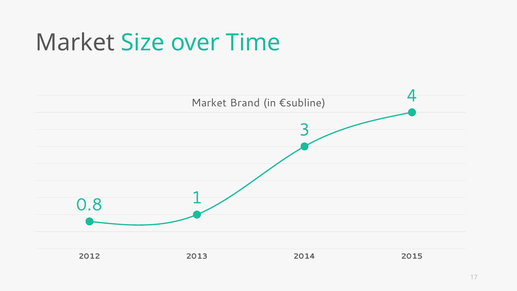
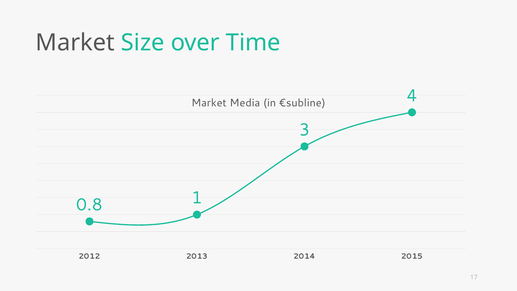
Brand: Brand -> Media (245, 103)
